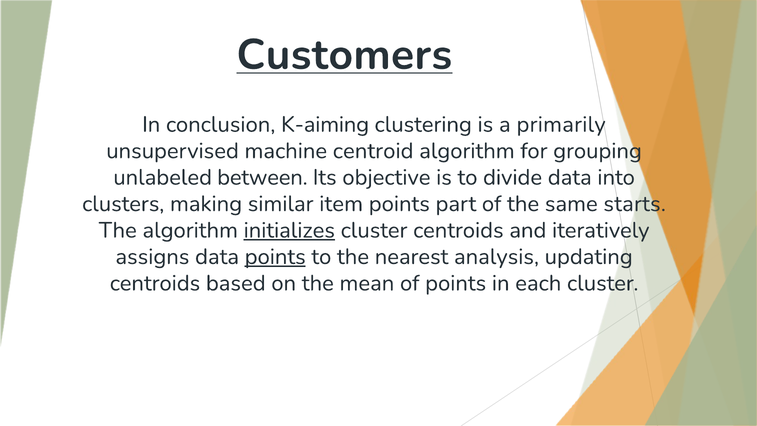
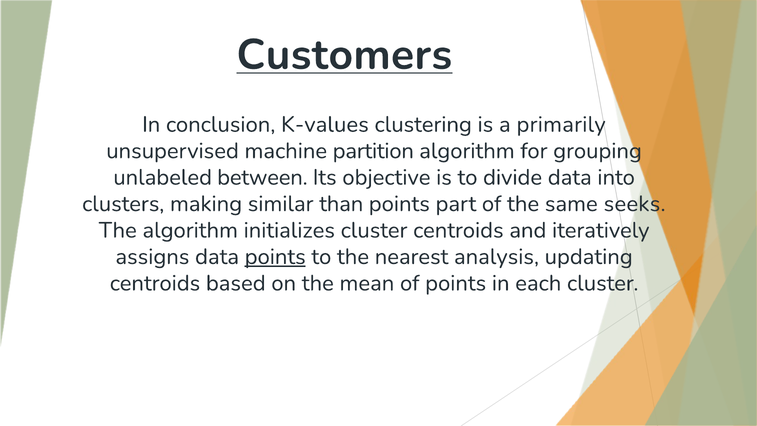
K-aiming: K-aiming -> K-values (325, 124)
centroid: centroid -> partition (373, 151)
item: item -> than (341, 204)
starts: starts -> seeks (635, 204)
initializes underline: present -> none (289, 230)
